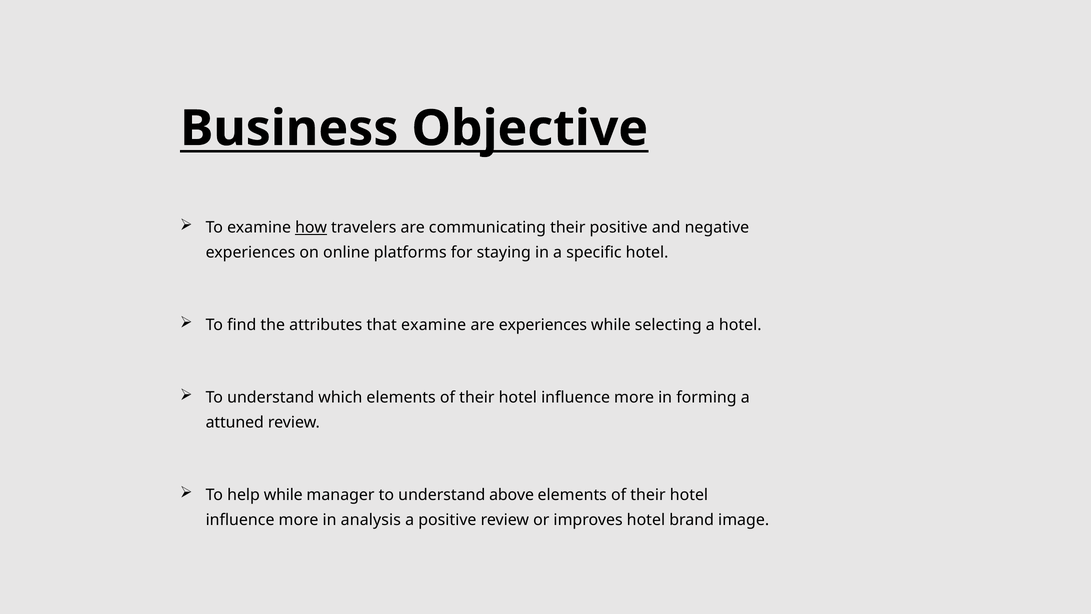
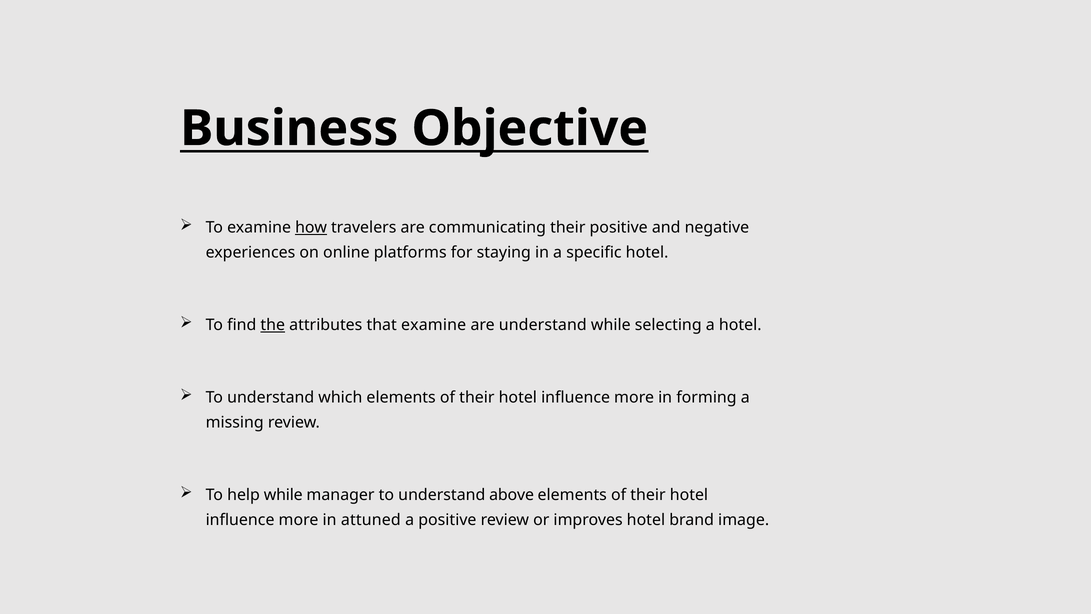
the underline: none -> present (273, 325)
are experiences: experiences -> understand (543, 325)
attuned: attuned -> missing (235, 422)
analysis: analysis -> attuned (371, 520)
